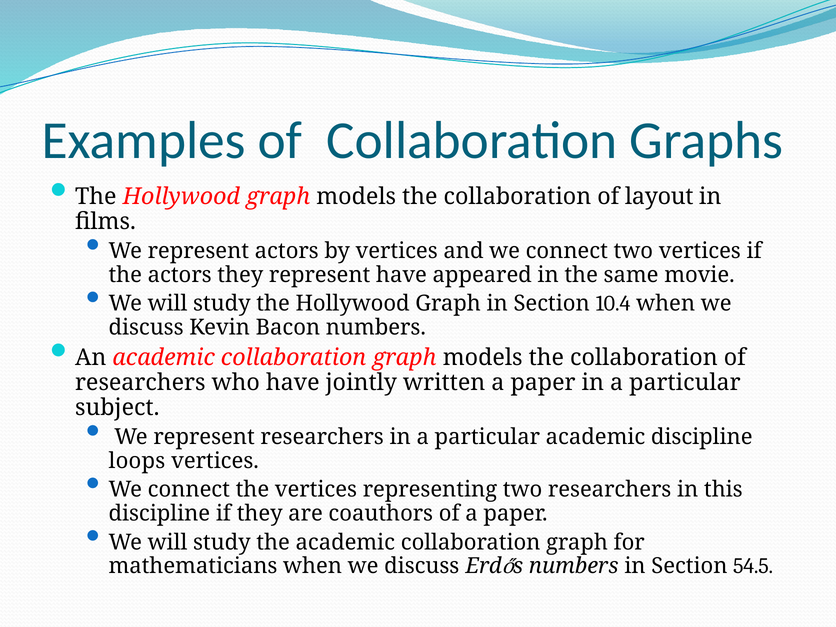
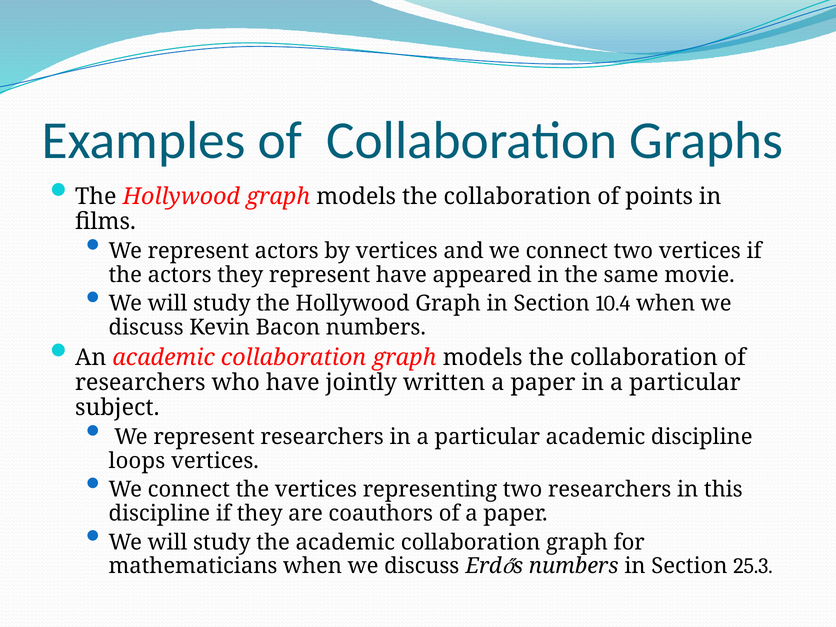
layout: layout -> points (659, 197)
54.5: 54.5 -> 25.3 (753, 566)
